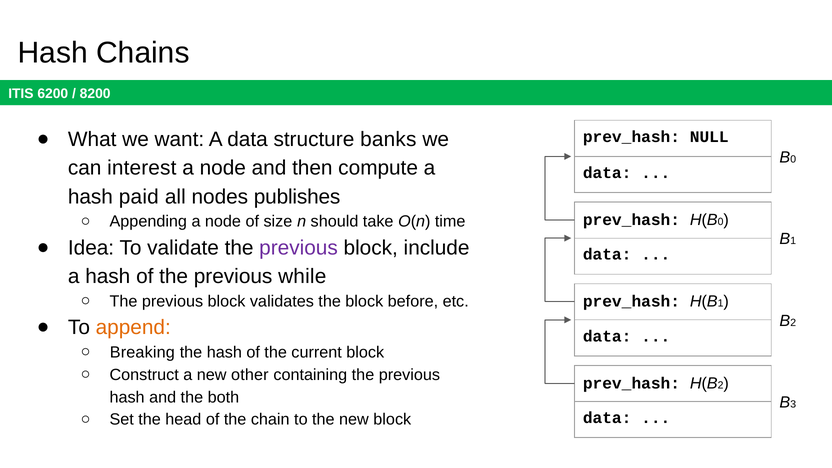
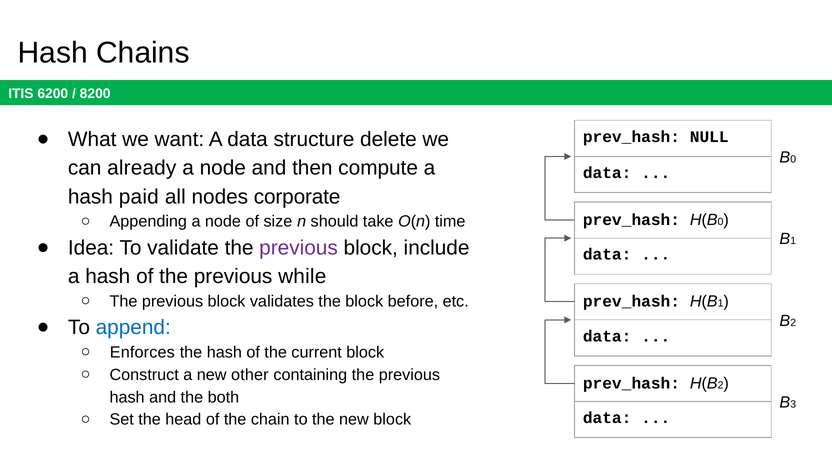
banks: banks -> delete (388, 139)
interest: interest -> already (142, 168)
publishes: publishes -> corporate (297, 197)
append colour: orange -> blue (133, 328)
Breaking: Breaking -> Enforces (142, 352)
